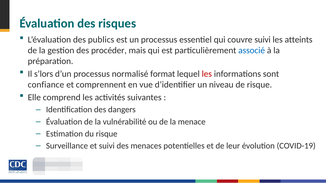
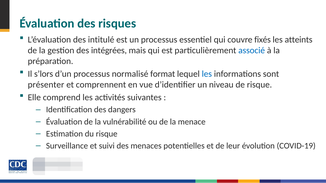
publics: publics -> intitulé (101, 40)
couvre suivi: suivi -> fixés (263, 40)
procéder: procéder -> intégrées (109, 51)
les colour: red -> blue (207, 74)
confiance: confiance -> présenter (46, 85)
